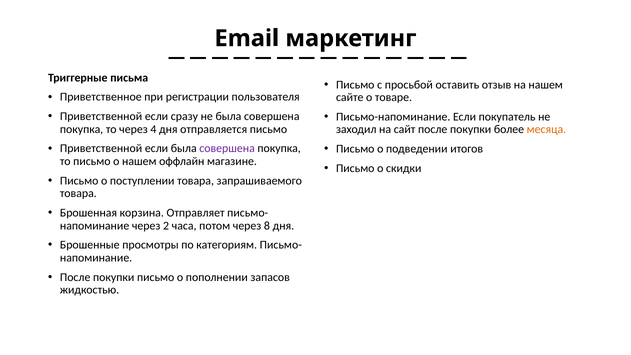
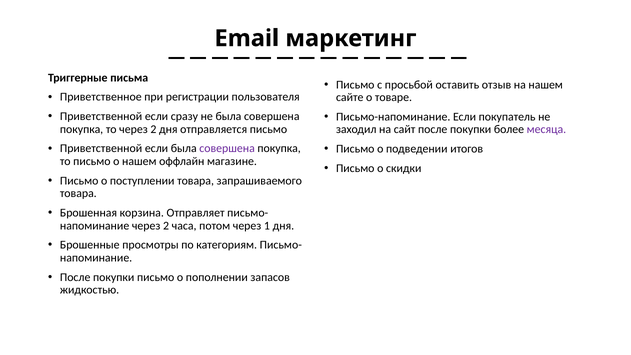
то через 4: 4 -> 2 (153, 129)
месяца colour: orange -> purple (546, 130)
8: 8 -> 1 (267, 226)
